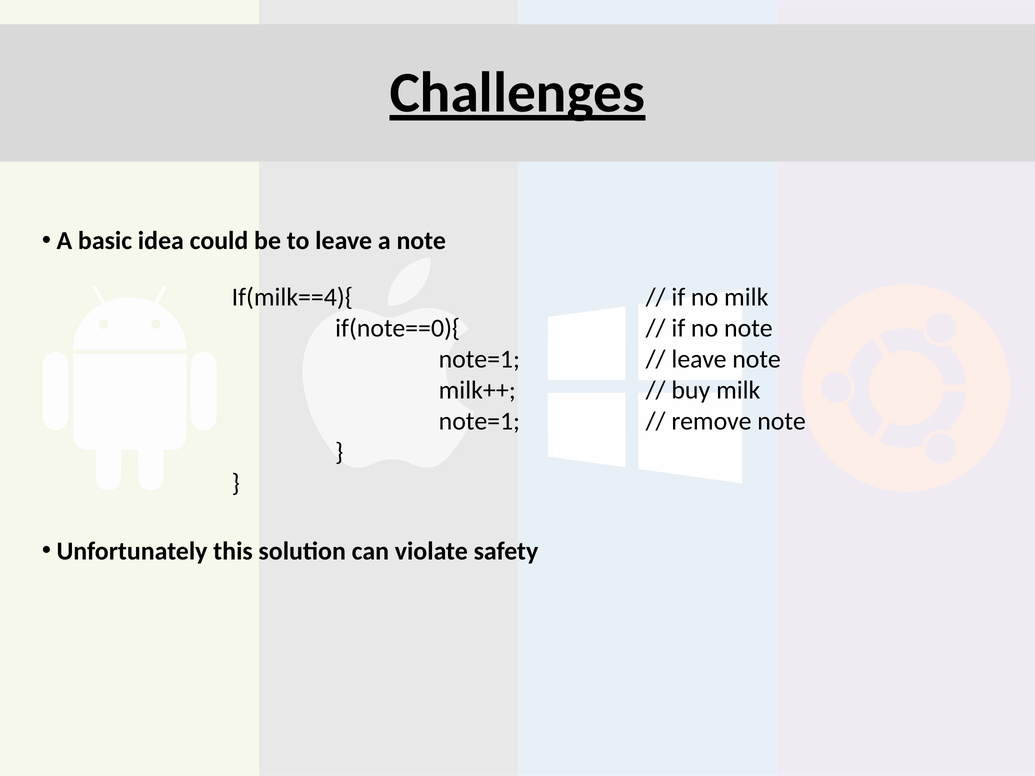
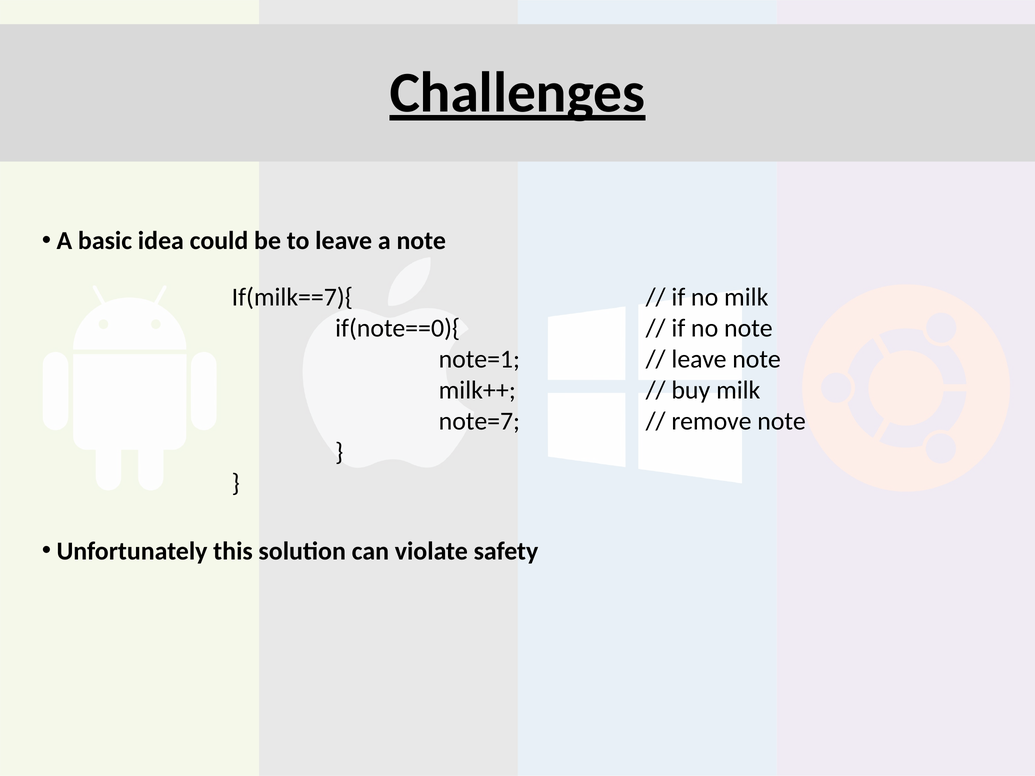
If(milk==4){: If(milk==4){ -> If(milk==7){ (292, 297)
note=1: note=1 -> note=7 (479, 422)
